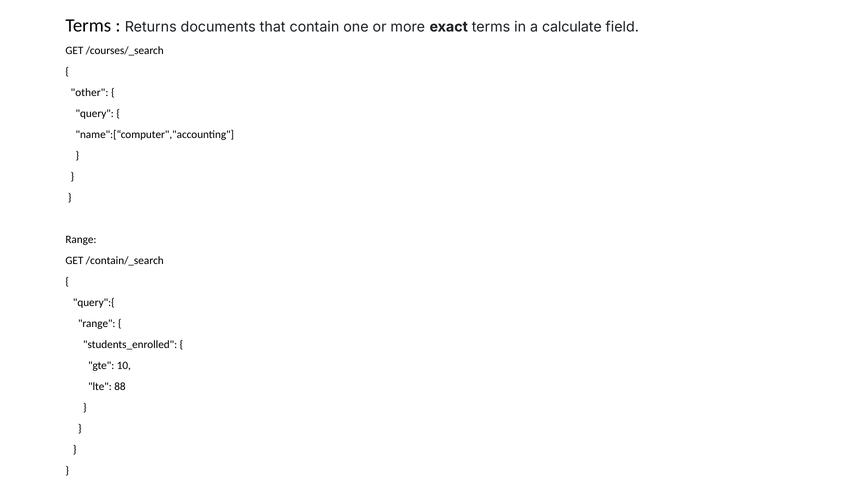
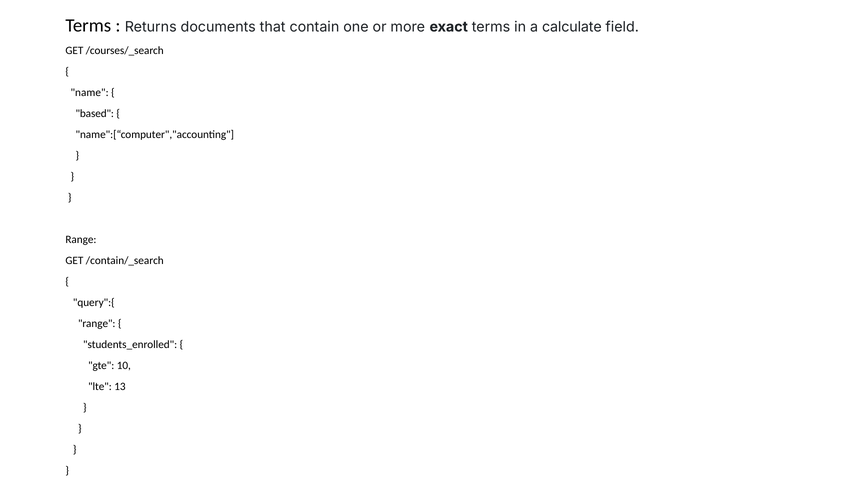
other: other -> name (90, 92)
query: query -> based (95, 113)
88: 88 -> 13 (120, 387)
